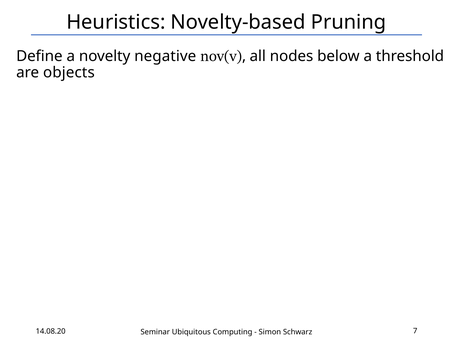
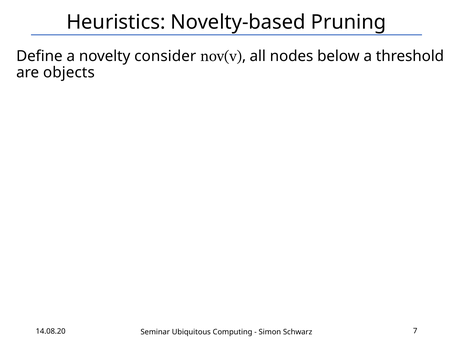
negative: negative -> consider (165, 56)
